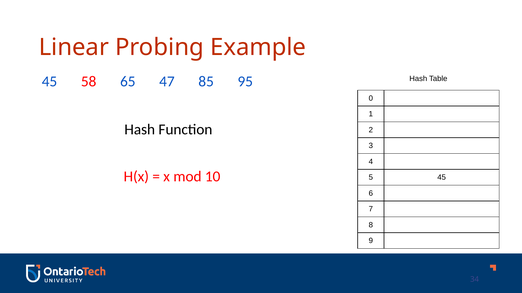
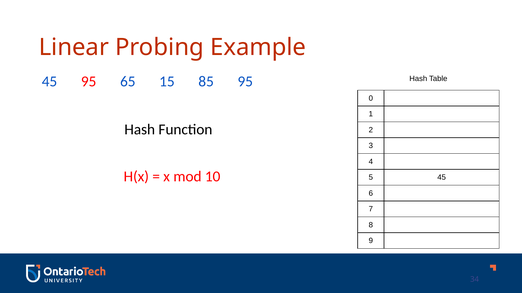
45 58: 58 -> 95 (89, 82)
47: 47 -> 15 (167, 82)
